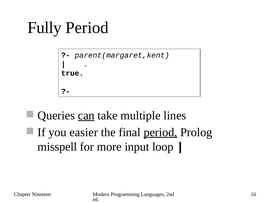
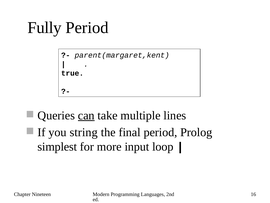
easier: easier -> string (84, 132)
period underline: present -> none (160, 132)
misspell: misspell -> simplest (57, 146)
